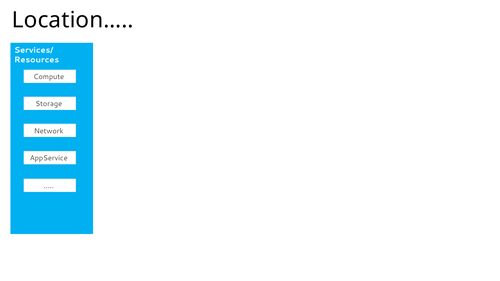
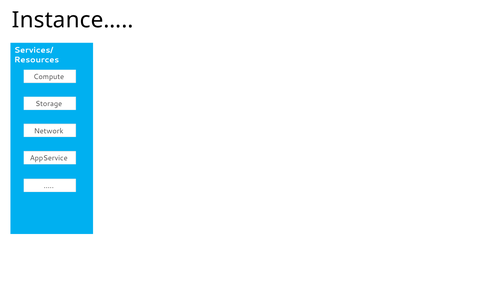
Location…: Location… -> Instance… (73, 20)
